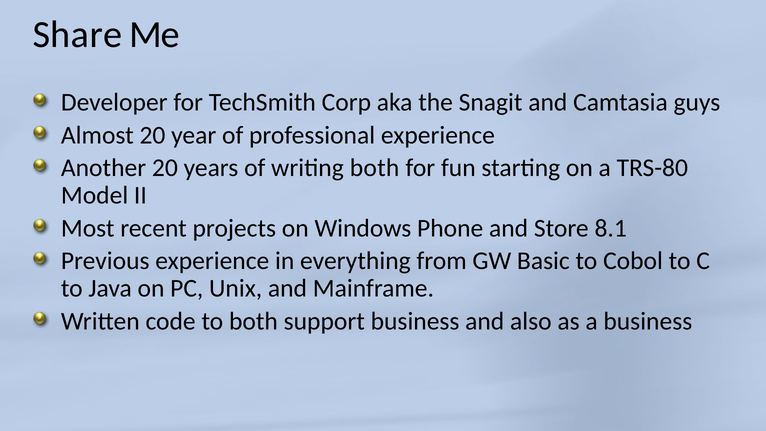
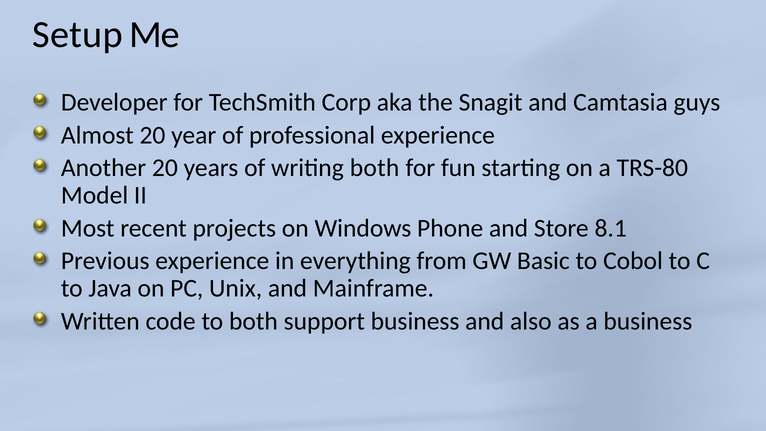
Share: Share -> Setup (78, 35)
